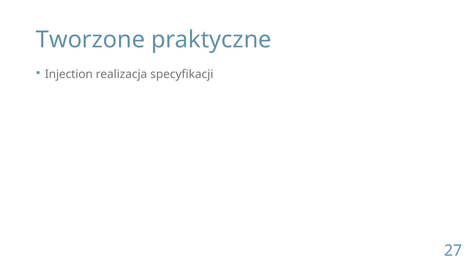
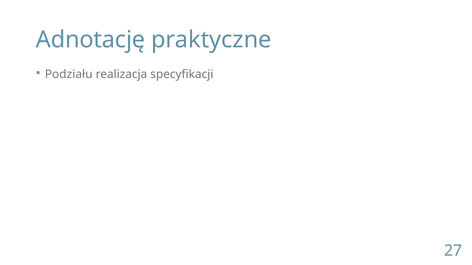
Tworzone: Tworzone -> Adnotację (91, 40)
Injection: Injection -> Podziału (69, 75)
